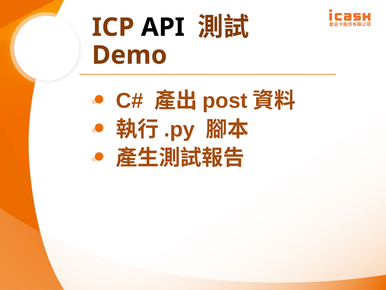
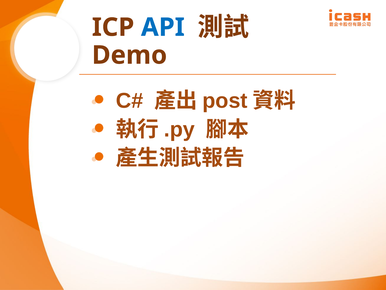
API colour: black -> blue (163, 27)
